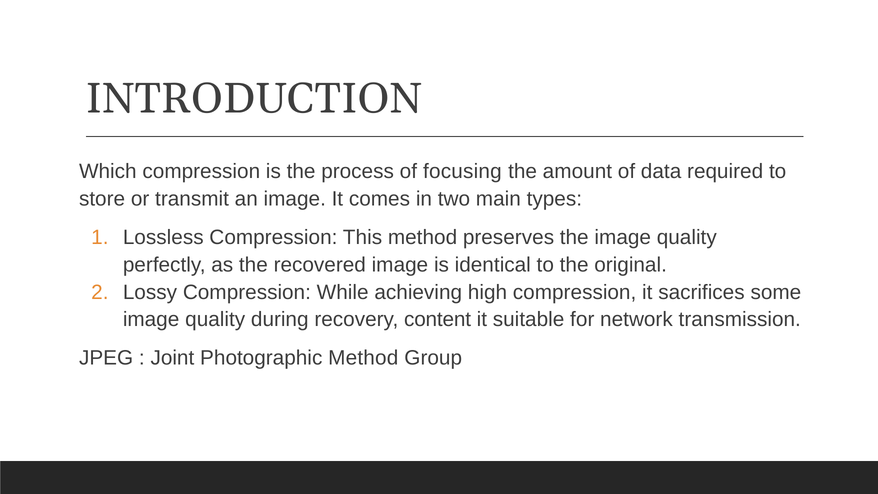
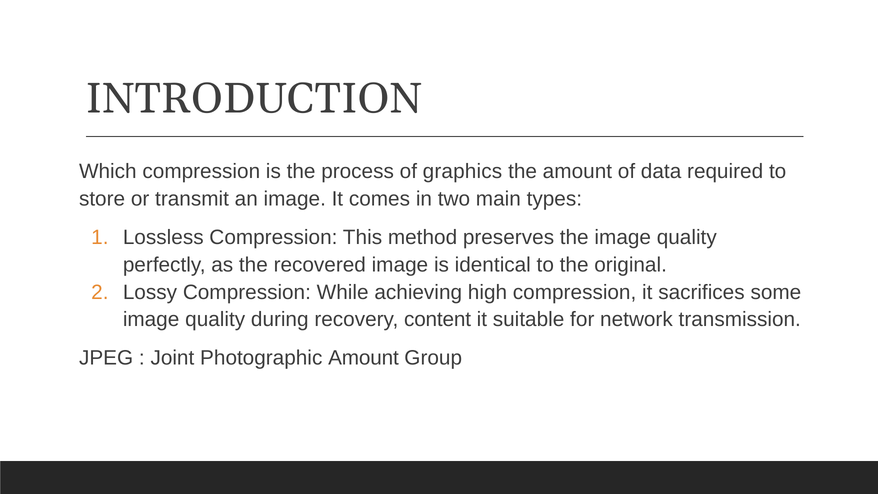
focusing: focusing -> graphics (462, 172)
Photographic Method: Method -> Amount (363, 358)
